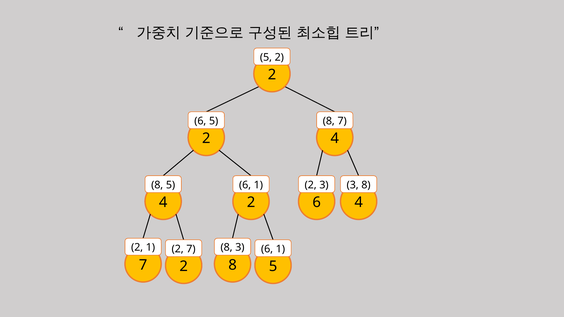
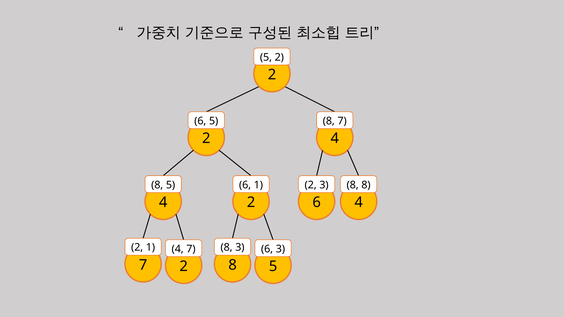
3: 3 -> 8 (353, 185)
2: 2 -> 4 (178, 249)
1: 1 -> 3 (280, 249)
